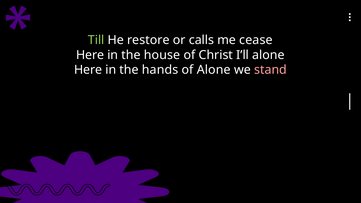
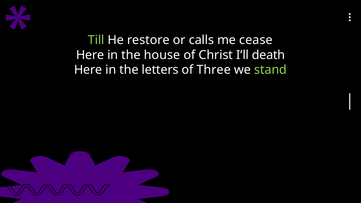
I’ll alone: alone -> death (269, 55)
hands: hands -> letters (160, 70)
of Alone: Alone -> Three (214, 70)
stand colour: pink -> light green (270, 70)
